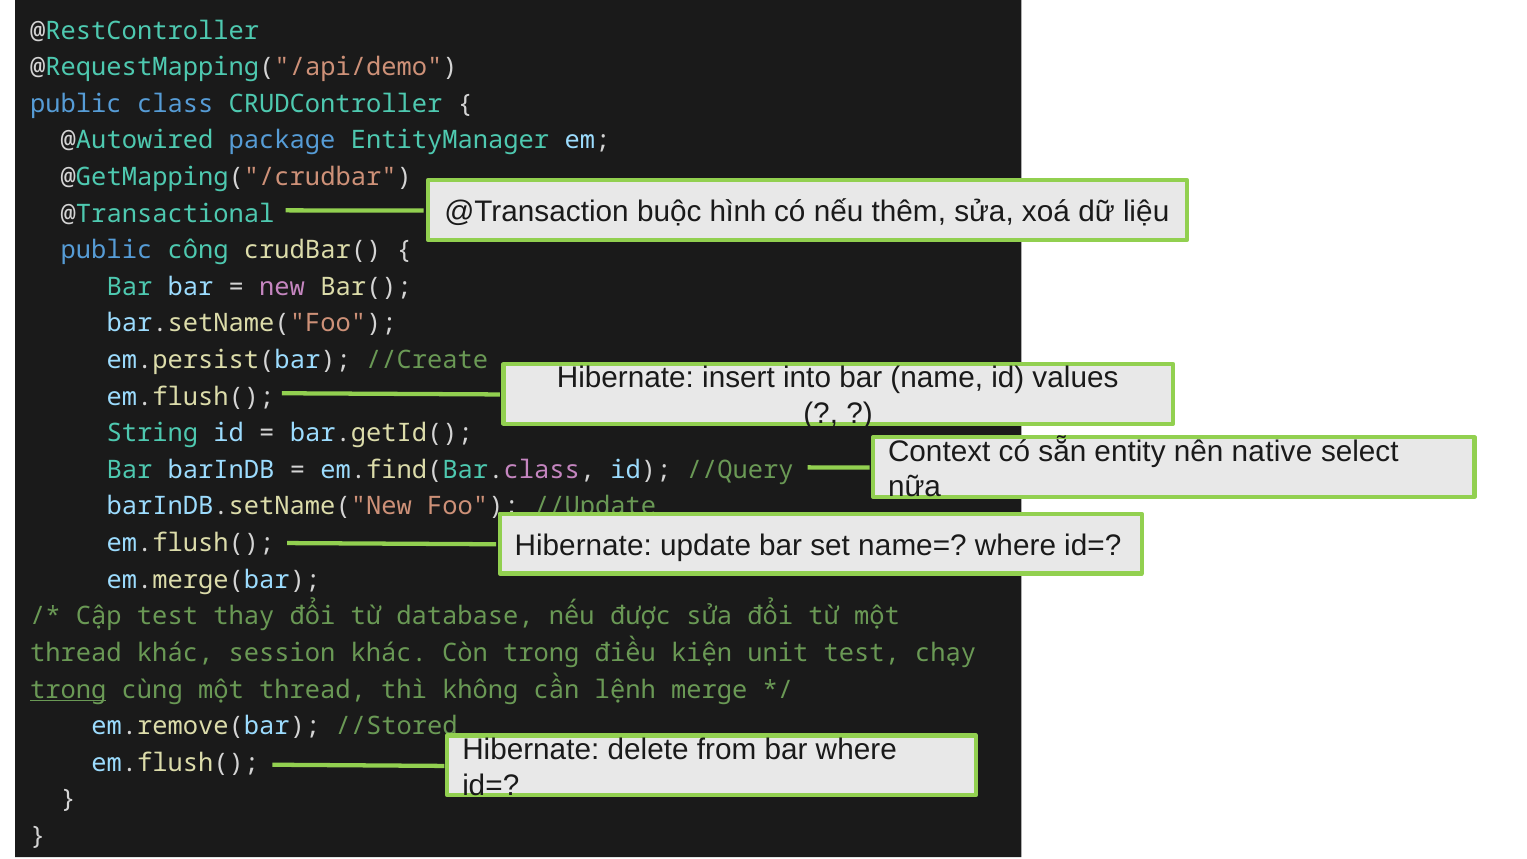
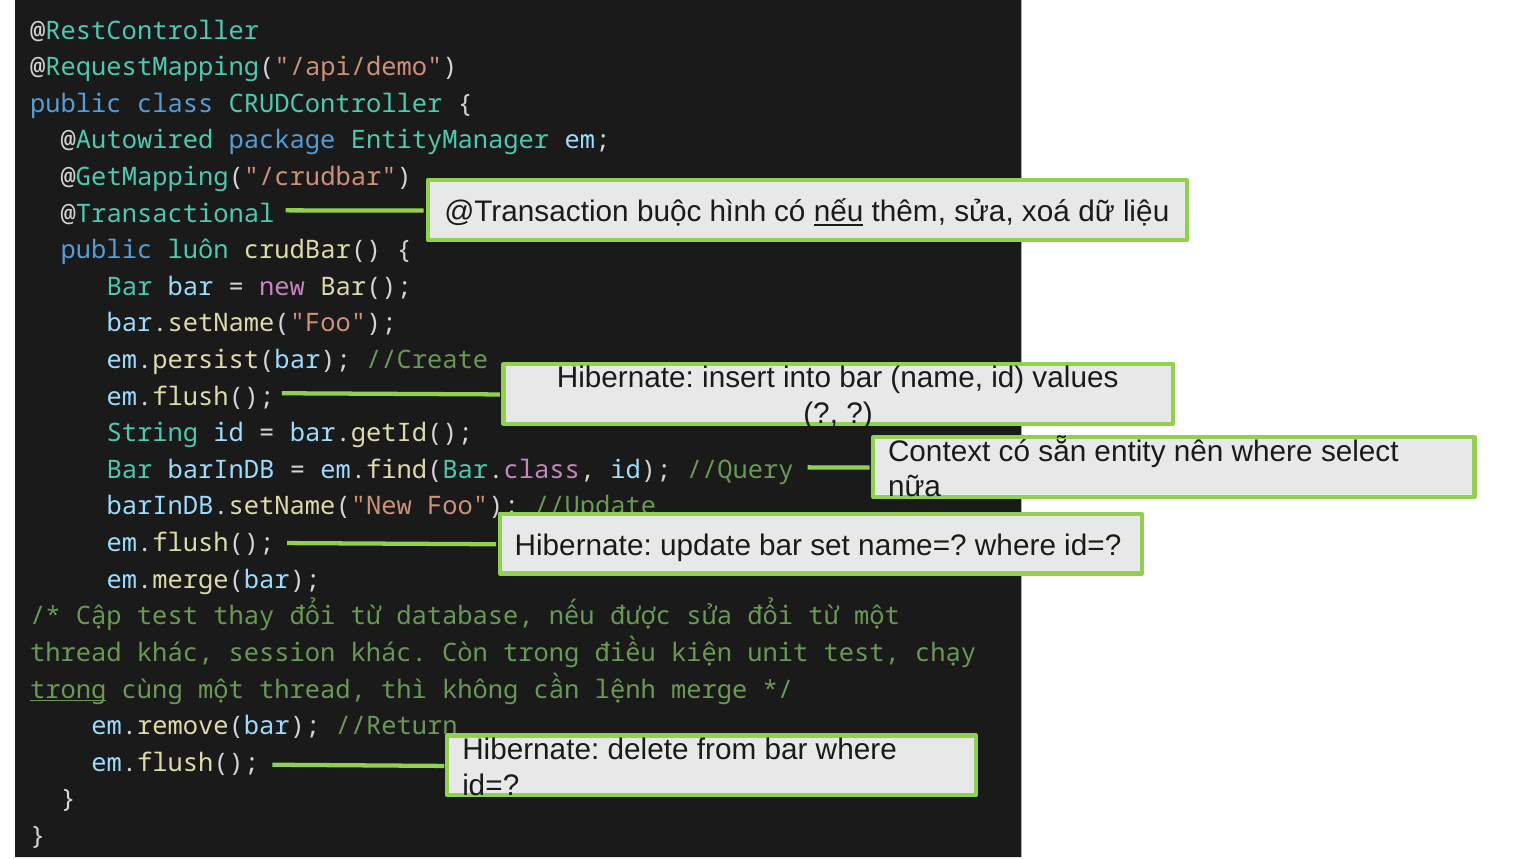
nếu underline: none -> present (839, 212)
công: công -> luôn (198, 250)
nên native: native -> where (1272, 451)
//Stored: //Stored -> //Return (397, 726)
